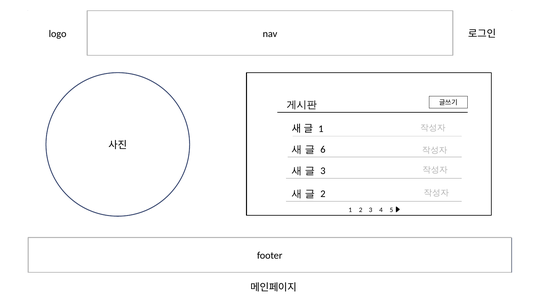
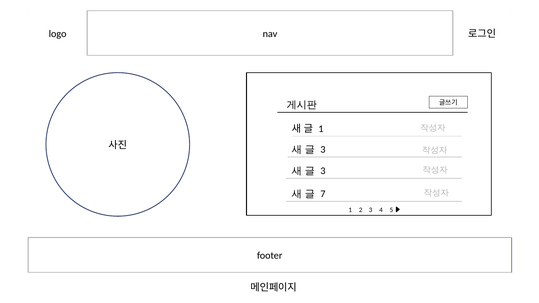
6: 6 -> 3 (323, 150)
2: 2 -> 7 (323, 194)
